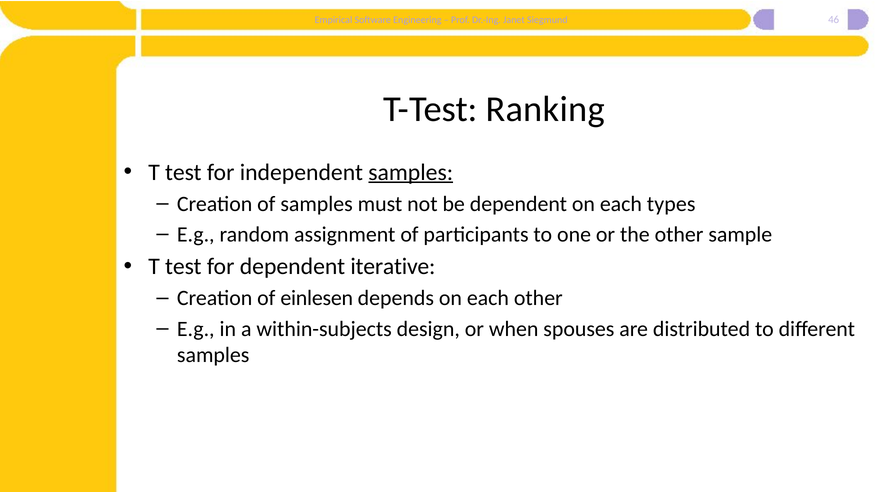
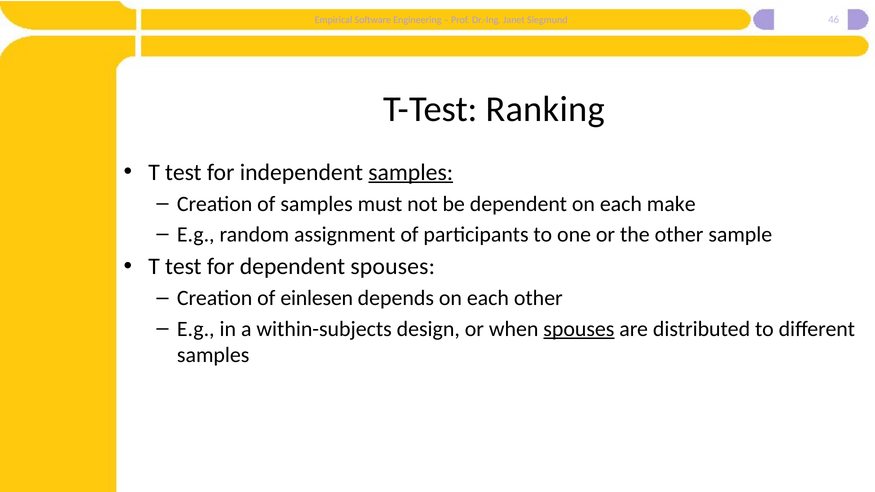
types: types -> make (671, 204)
dependent iterative: iterative -> spouses (393, 267)
spouses underline: none -> present (579, 329)
